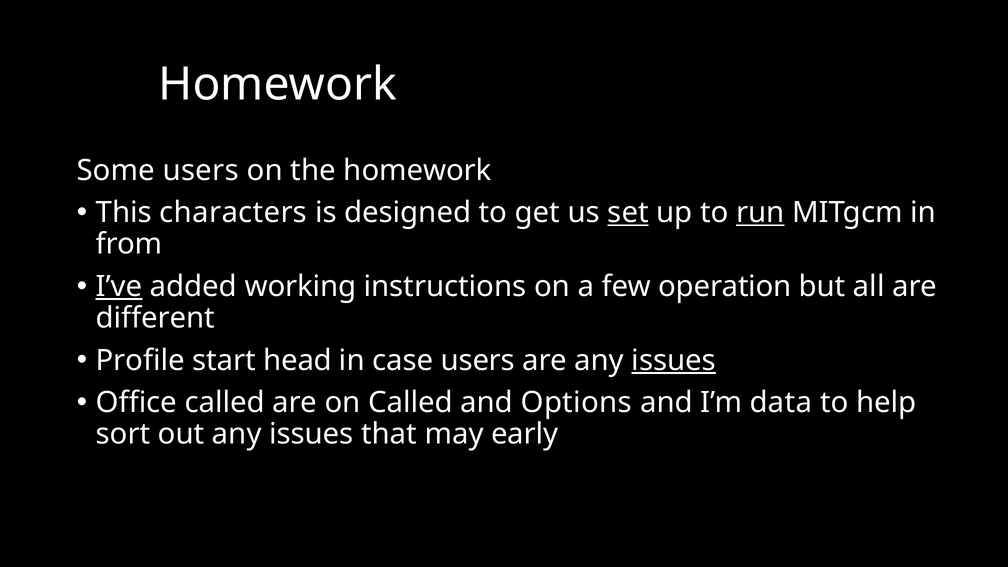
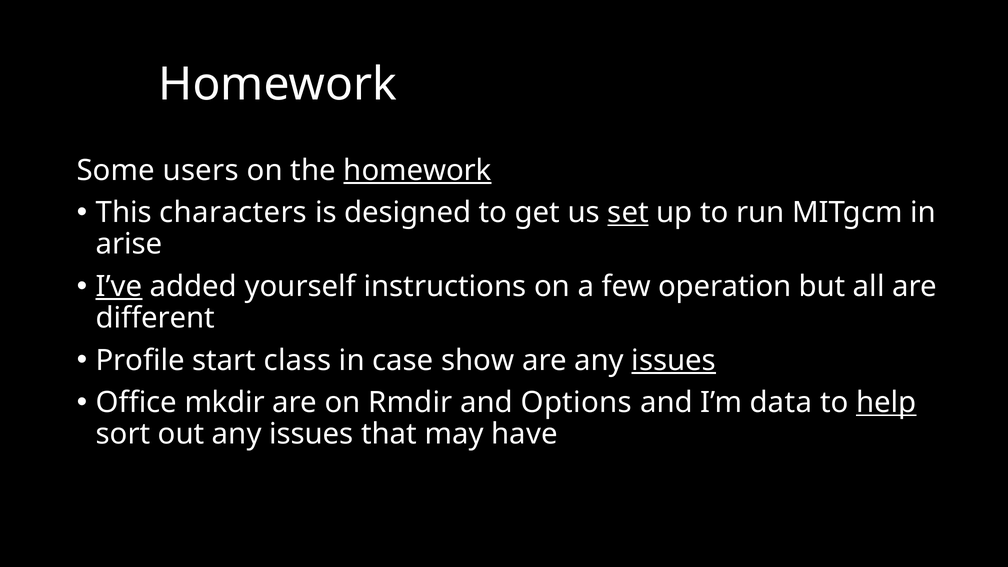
homework underline: none -> present (417, 170)
run underline: present -> none (760, 213)
from: from -> arise (129, 244)
working: working -> yourself (300, 286)
head: head -> class (297, 360)
case users: users -> show (478, 360)
Office called: called -> mkdir (225, 403)
on Called: Called -> Rmdir (410, 403)
help underline: none -> present (886, 403)
early: early -> have (524, 434)
